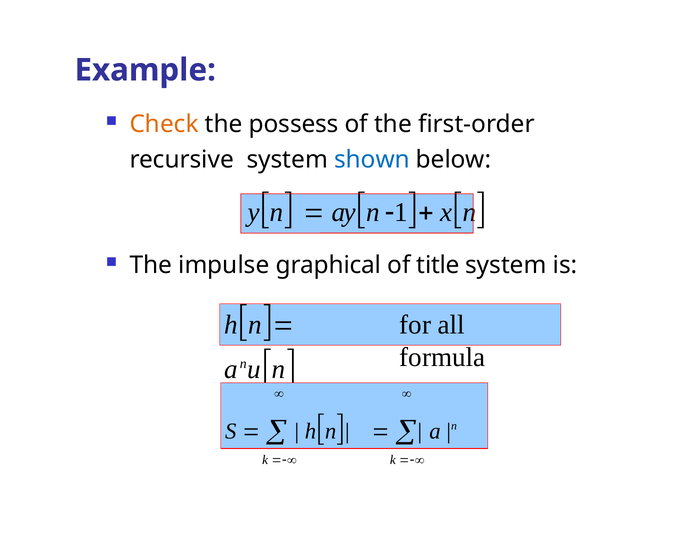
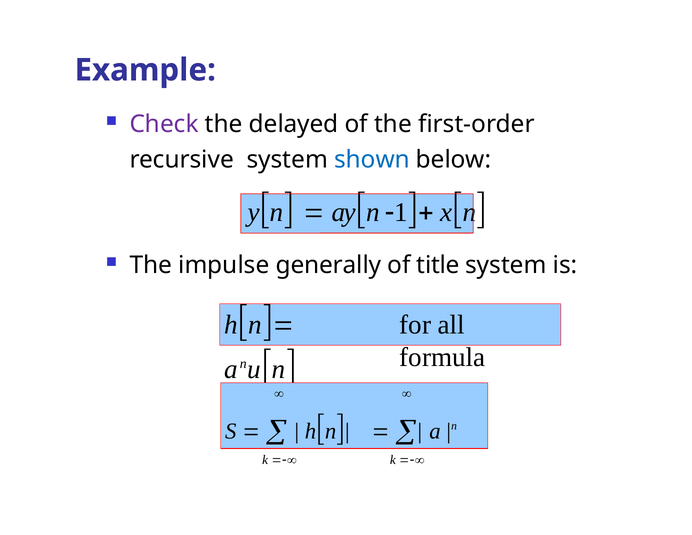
Check colour: orange -> purple (164, 124)
possess: possess -> delayed (294, 124)
graphical: graphical -> generally (328, 265)
